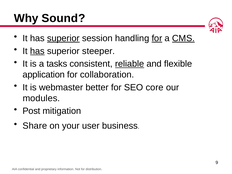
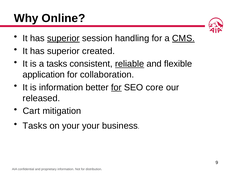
Sound: Sound -> Online (63, 18)
for underline: present -> none (157, 38)
has underline: present -> none (37, 51)
steeper: steeper -> created (99, 51)
is webmaster: webmaster -> information (61, 87)
for underline: none -> present (116, 87)
modules: modules -> released (41, 98)
Post: Post -> Cart (31, 111)
Share: Share -> Tasks (35, 126)
your user: user -> your (91, 126)
